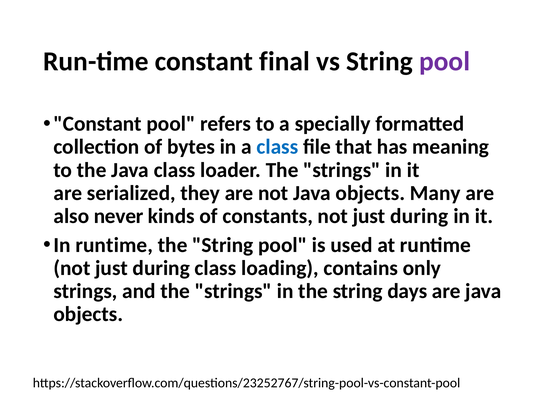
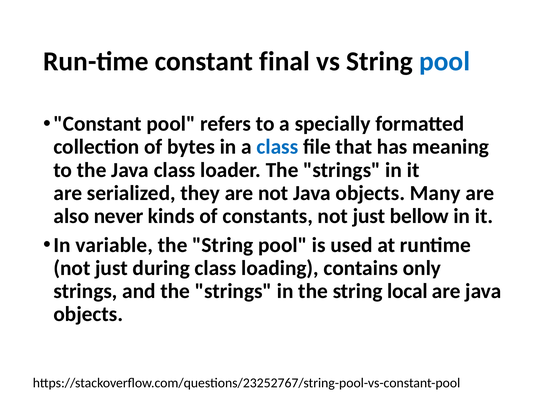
pool colour: purple -> blue (445, 62)
constants not just during: during -> bellow (419, 216)
In runtime: runtime -> variable (114, 245)
days: days -> local (407, 291)
